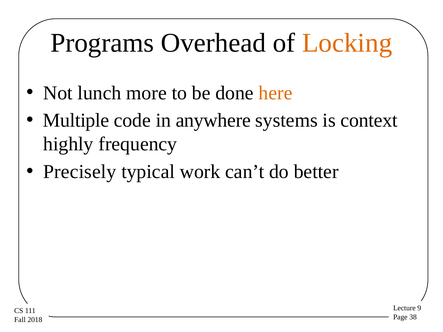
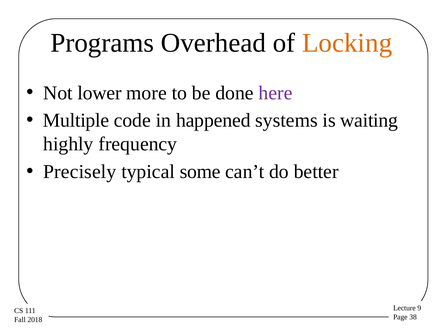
lunch: lunch -> lower (100, 93)
here colour: orange -> purple (276, 93)
anywhere: anywhere -> happened (213, 121)
context: context -> waiting (369, 121)
work: work -> some (200, 172)
